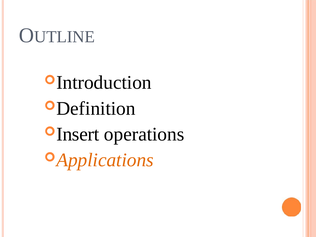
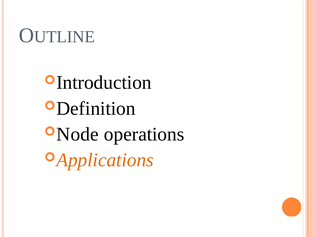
Insert: Insert -> Node (78, 134)
